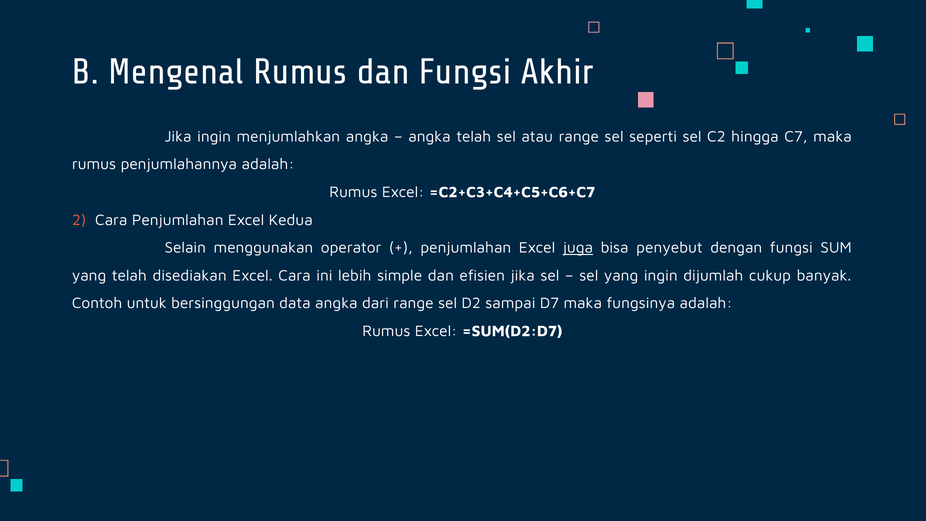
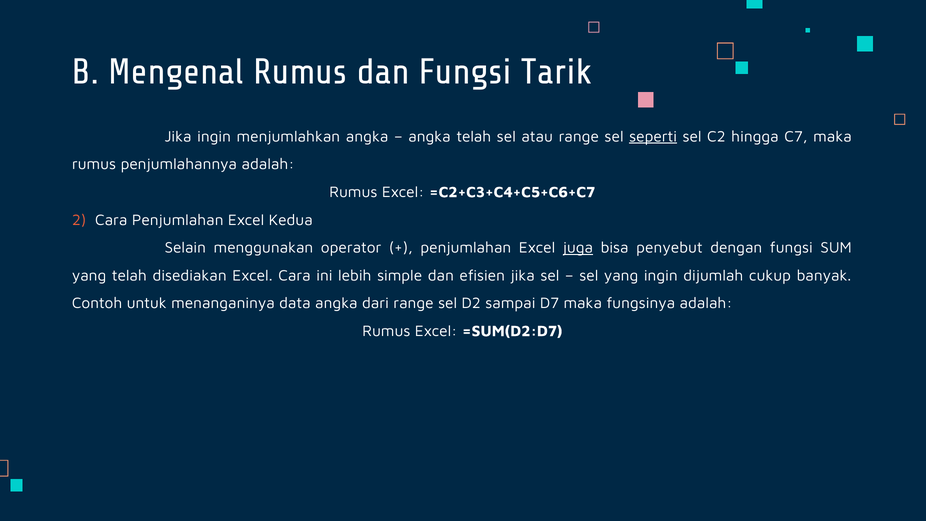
Akhir: Akhir -> Tarik (557, 72)
seperti underline: none -> present (653, 137)
bersinggungan: bersinggungan -> menanganinya (223, 303)
